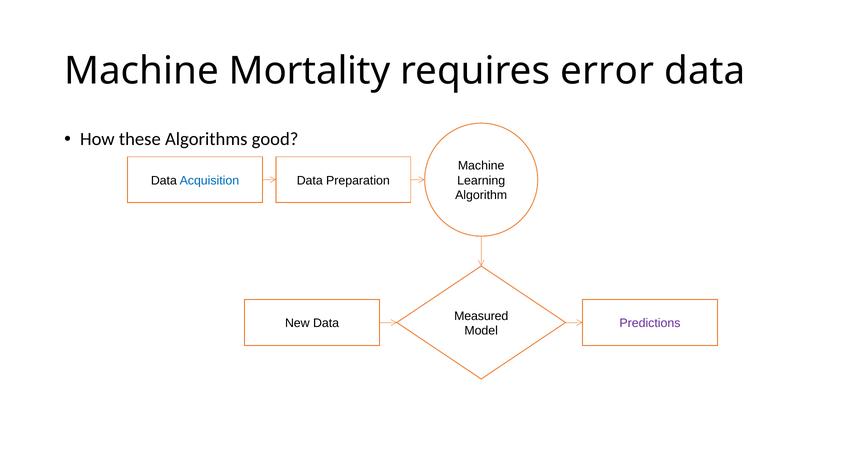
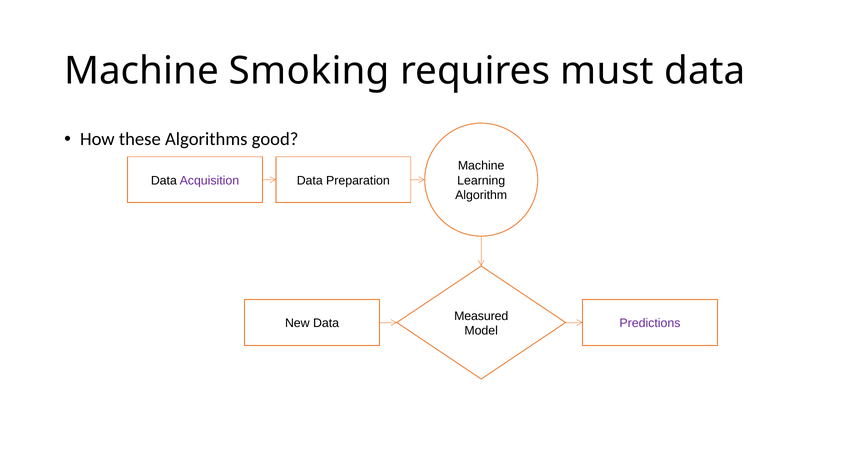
Mortality: Mortality -> Smoking (309, 71)
error: error -> must (607, 71)
Acquisition colour: blue -> purple (209, 181)
